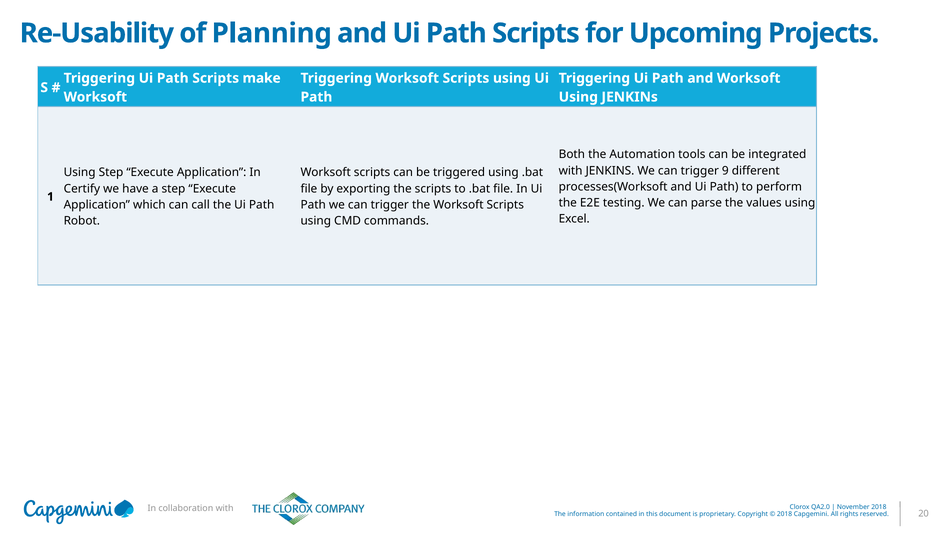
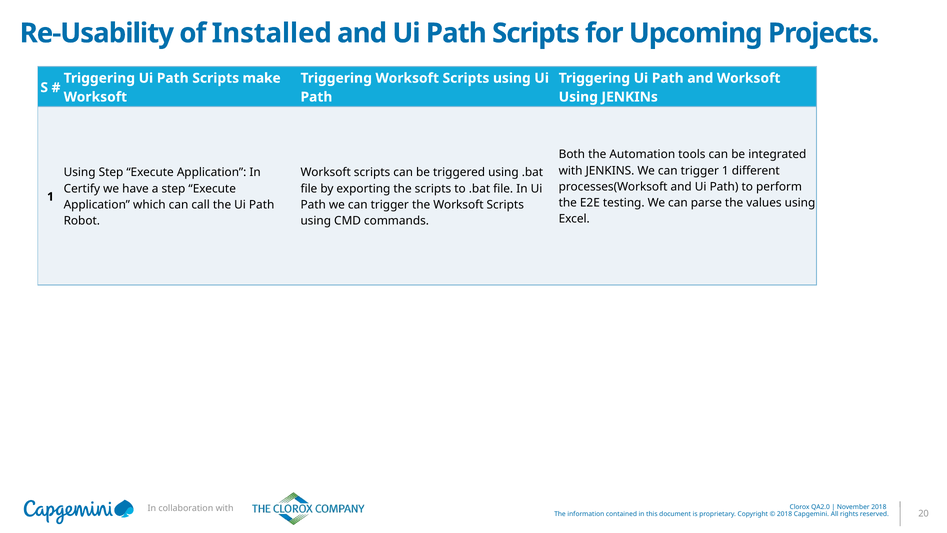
Planning: Planning -> Installed (272, 33)
trigger 9: 9 -> 1 (725, 170)
